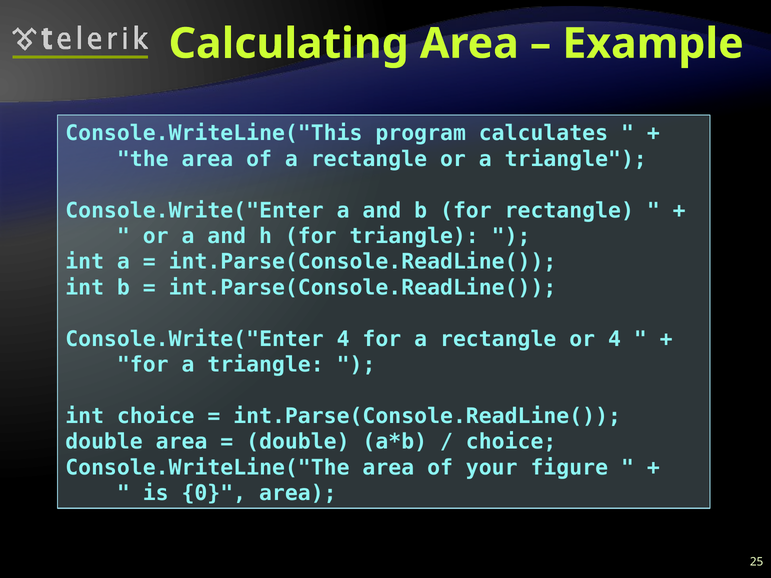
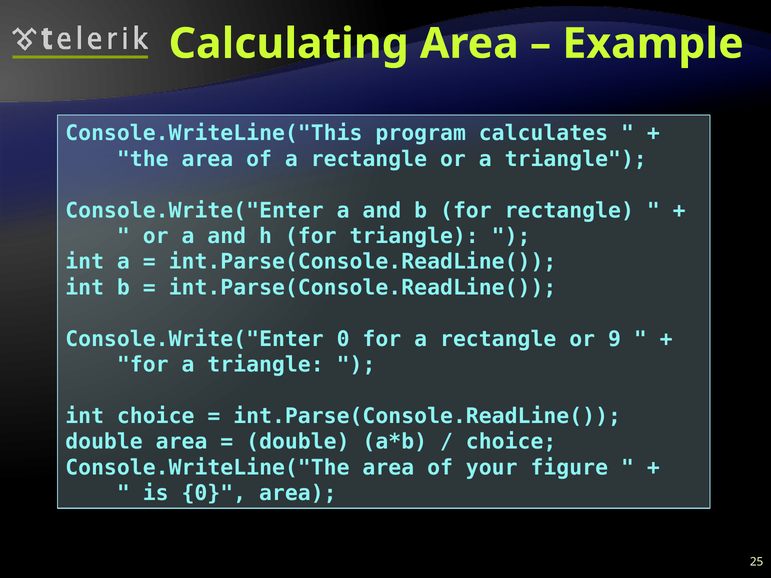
Console.Write("Enter 4: 4 -> 0 (343, 339)
or 4: 4 -> 9 (614, 339)
